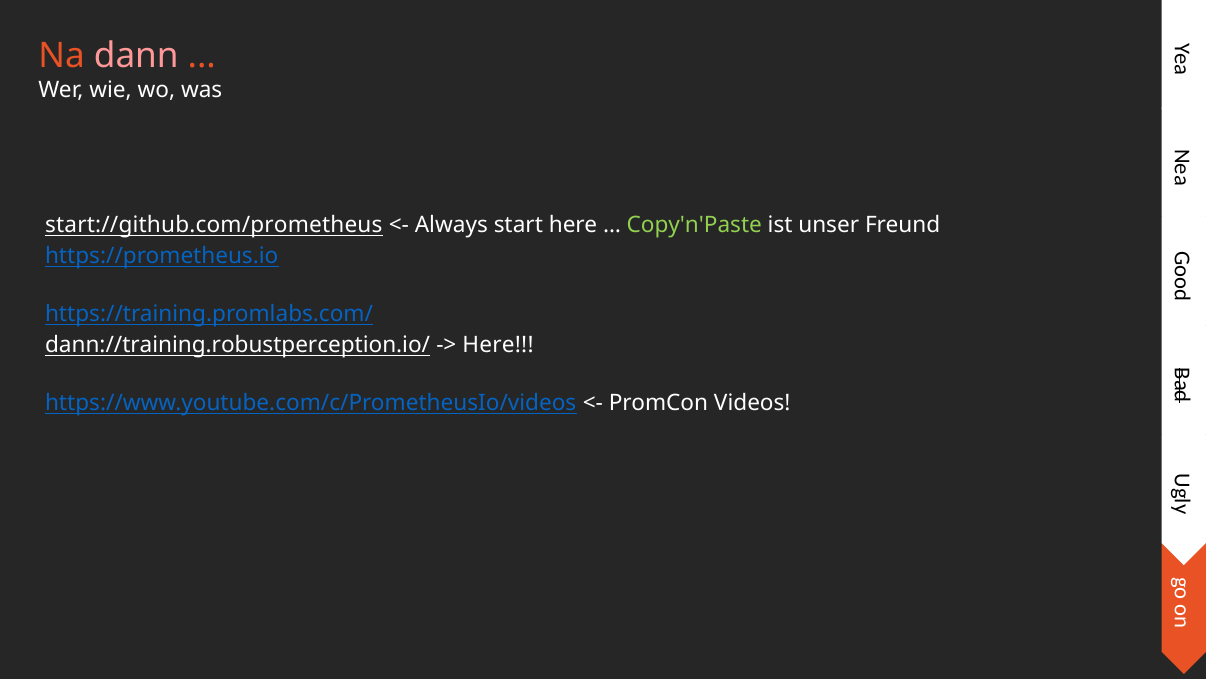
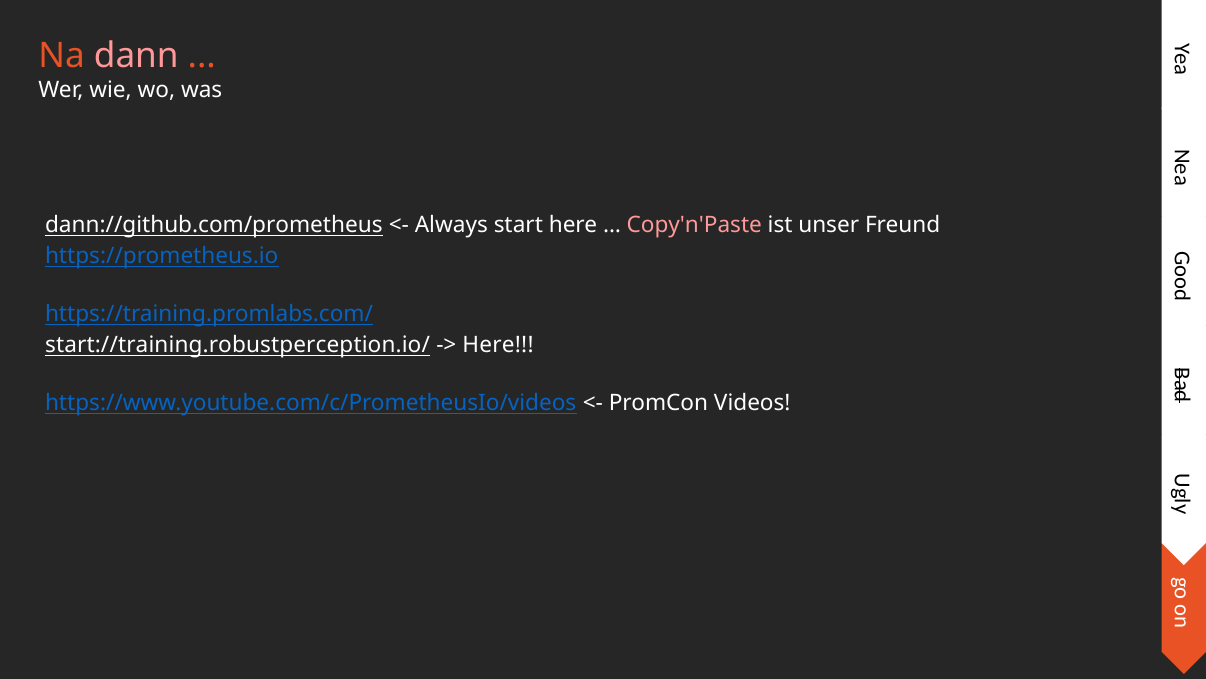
start://github.com/prometheus: start://github.com/prometheus -> dann://github.com/prometheus (214, 225)
Copy'n'Paste colour: light green -> pink (694, 225)
dann://training.robustperception.io/: dann://training.robustperception.io/ -> start://training.robustperception.io/ (238, 345)
